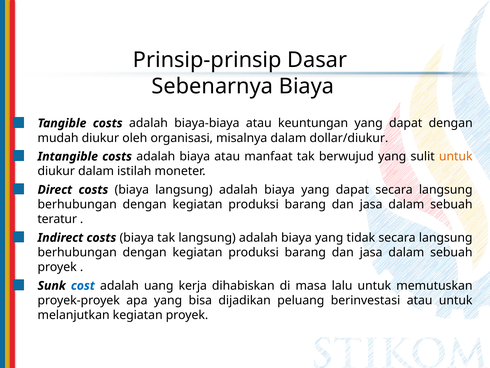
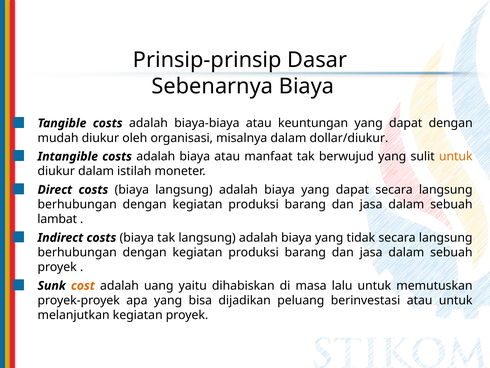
teratur: teratur -> lambat (57, 219)
cost colour: blue -> orange (83, 285)
kerja: kerja -> yaitu (193, 285)
